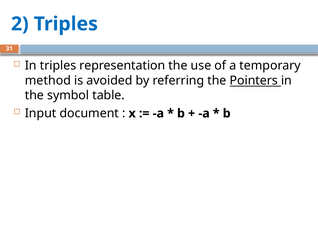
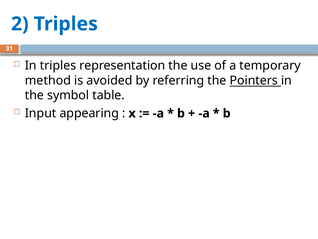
document: document -> appearing (89, 113)
